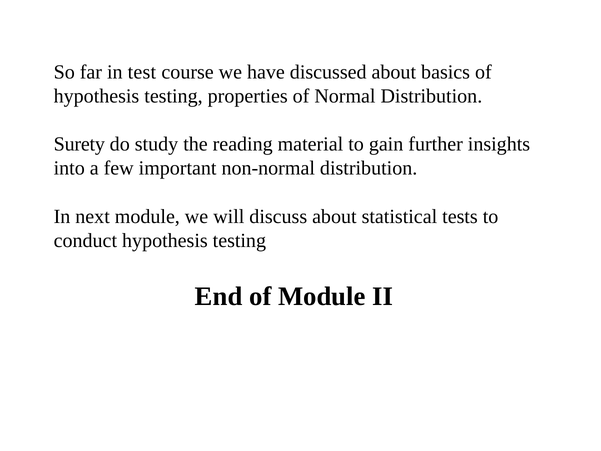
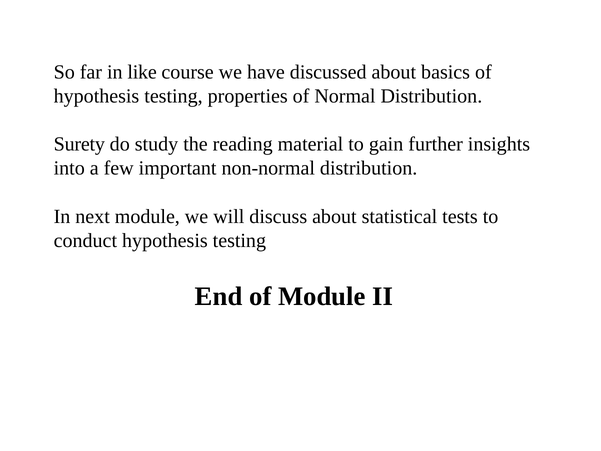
test: test -> like (142, 72)
